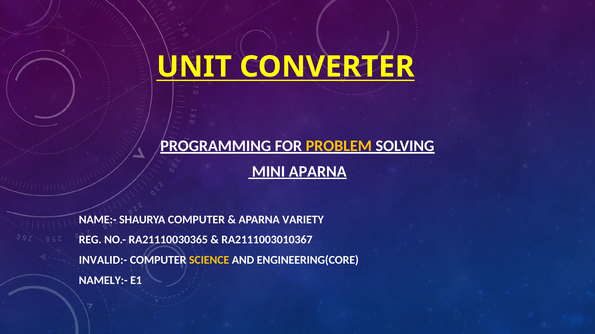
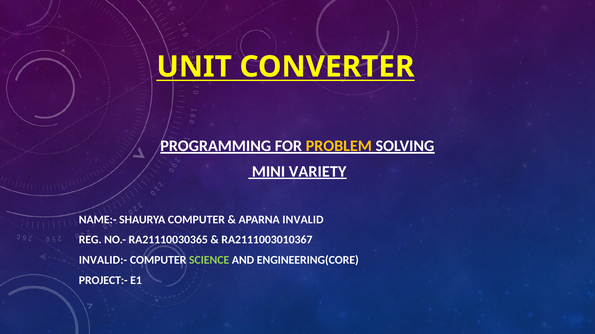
MINI APARNA: APARNA -> VARIETY (318, 172)
VARIETY: VARIETY -> INVALID (303, 220)
SCIENCE colour: yellow -> light green (209, 261)
NAMELY:-: NAMELY:- -> PROJECT:- (103, 281)
